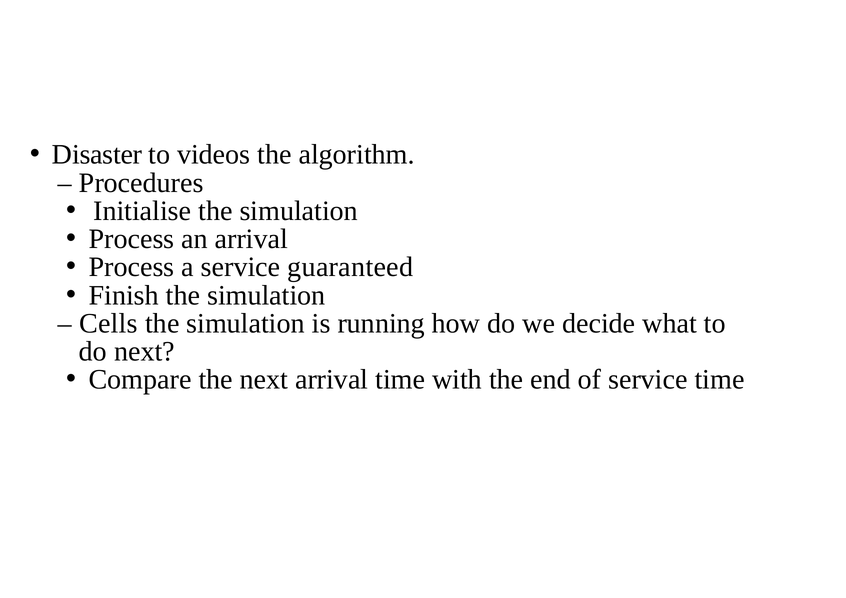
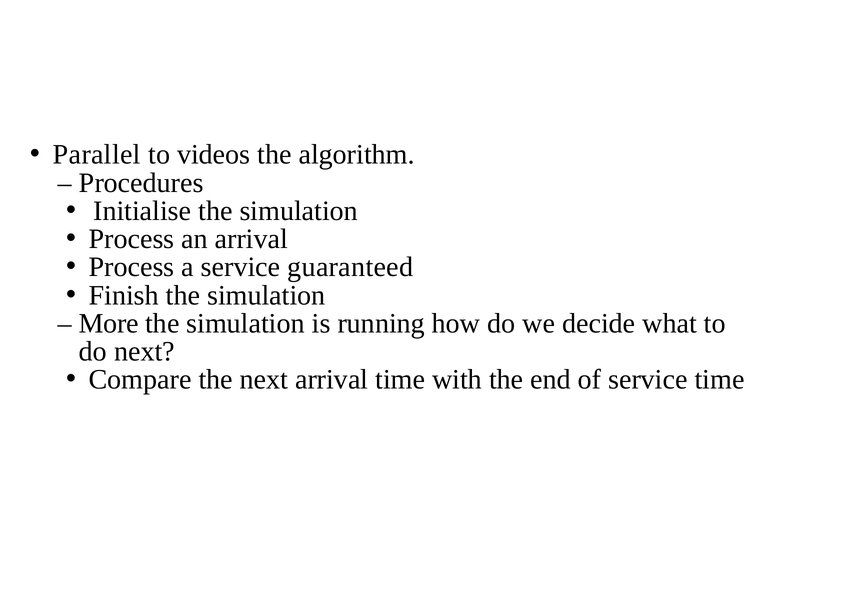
Disaster: Disaster -> Parallel (97, 155)
Cells: Cells -> More (109, 324)
